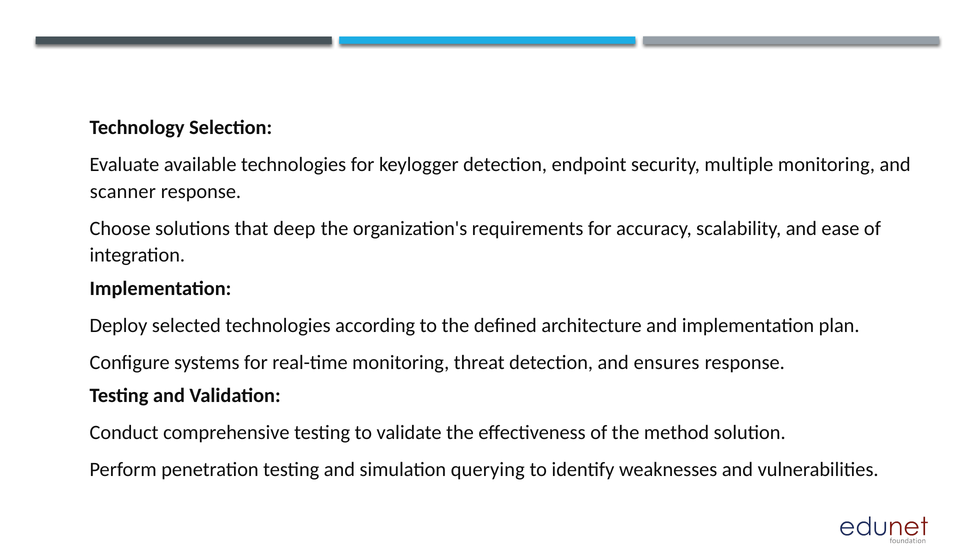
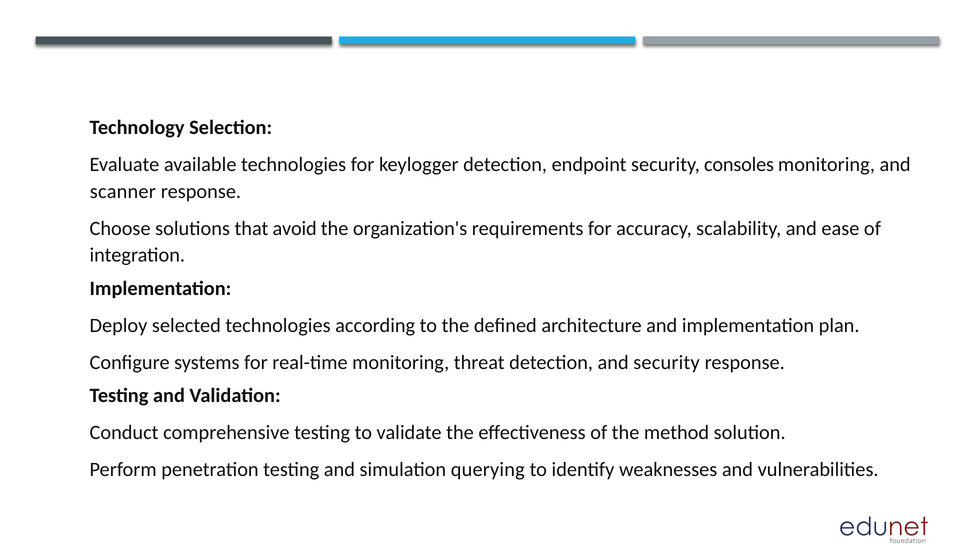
multiple: multiple -> consoles (739, 164)
deep: deep -> avoid (295, 228)
and ensures: ensures -> security (667, 362)
